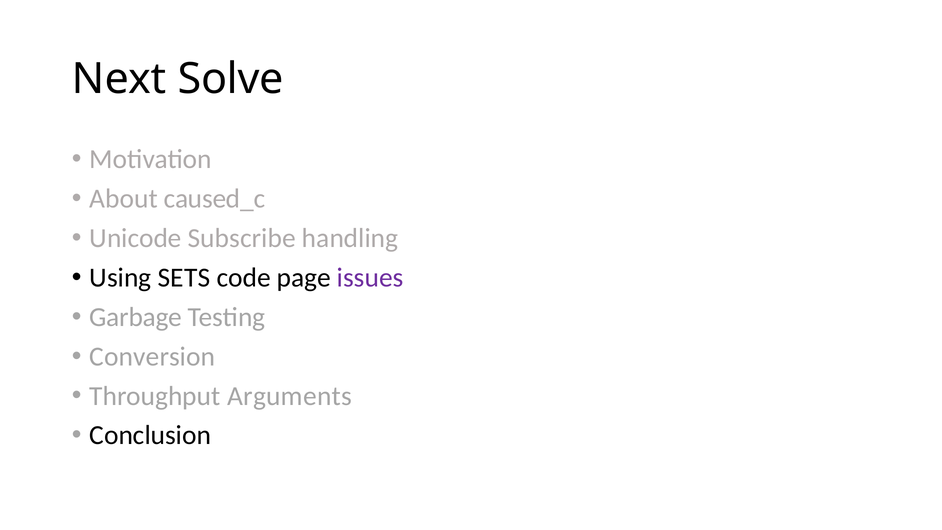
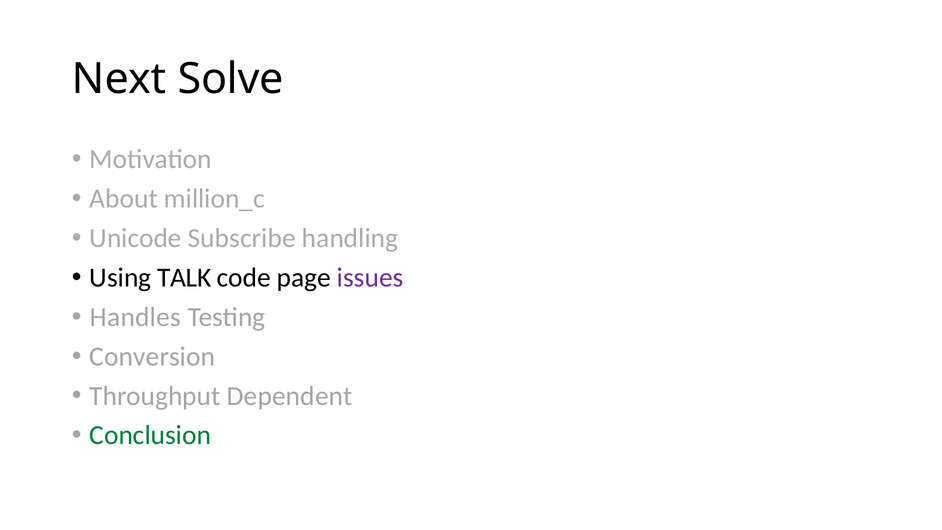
caused_c: caused_c -> million_c (214, 199)
SETS: SETS -> TALK (184, 278)
Garbage: Garbage -> Handles (135, 317)
Arguments: Arguments -> Dependent (290, 396)
Conclusion colour: black -> green (150, 435)
